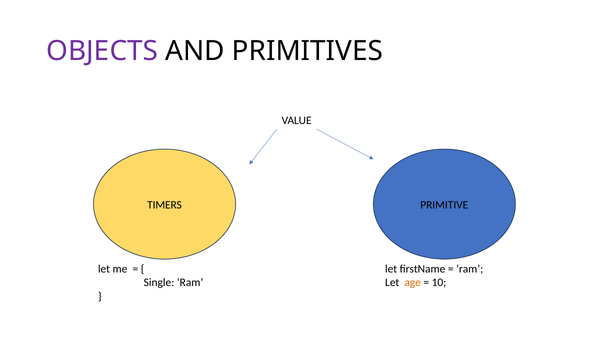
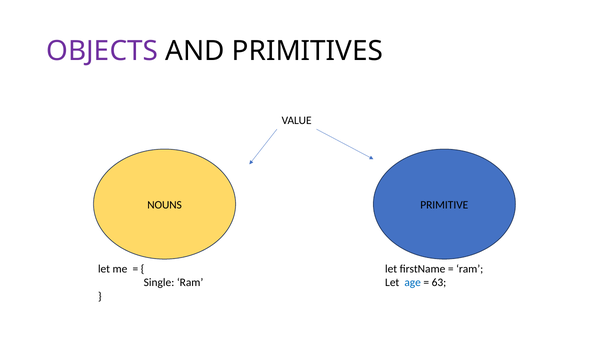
TIMERS: TIMERS -> NOUNS (165, 205)
age colour: orange -> blue (413, 283)
10: 10 -> 63 (439, 283)
